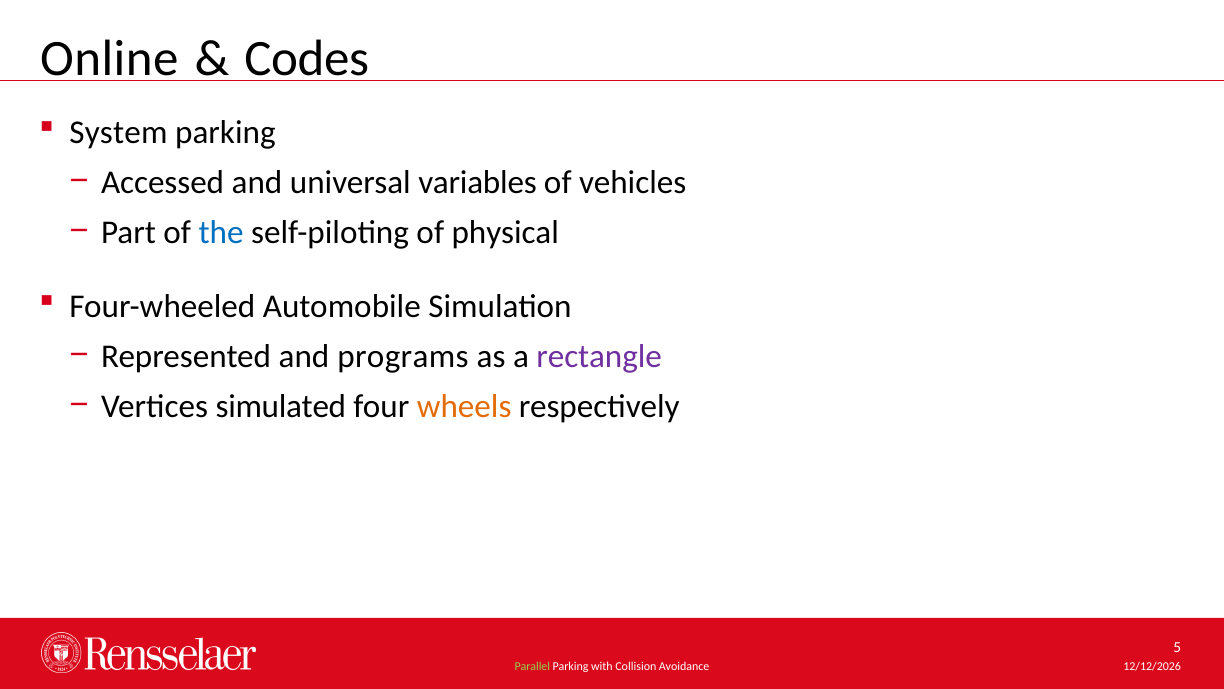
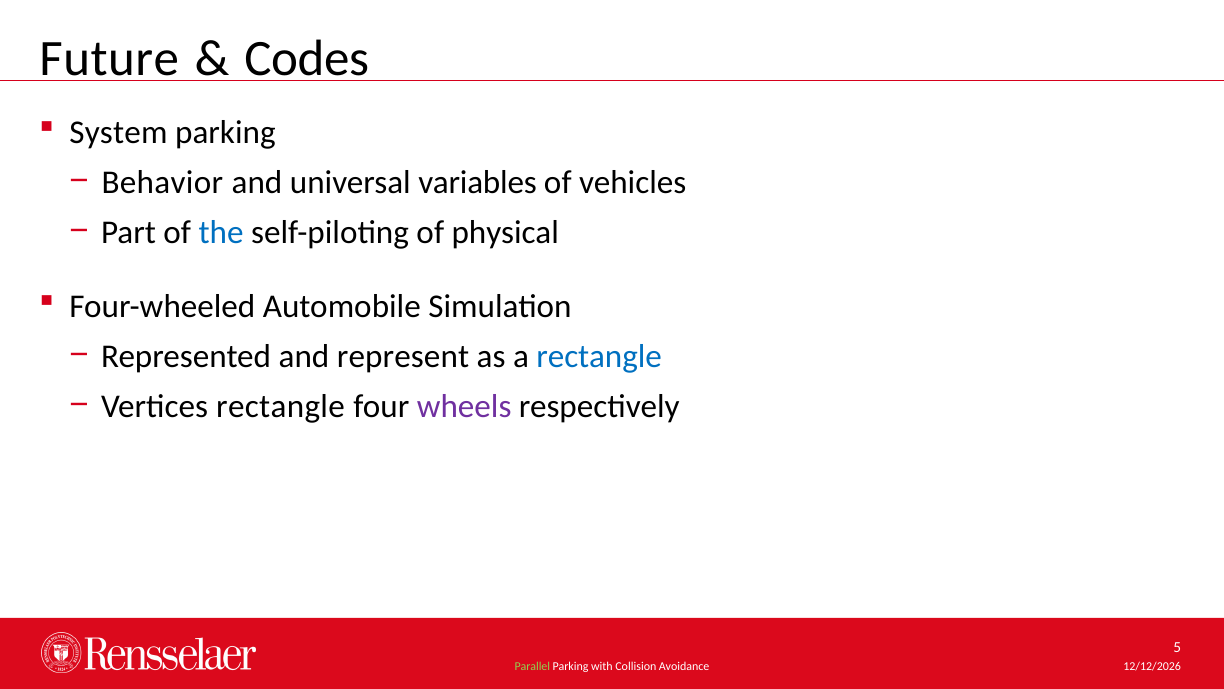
Online: Online -> Future (109, 59)
Accessed: Accessed -> Behavior (162, 183)
programs: programs -> represent (403, 357)
rectangle colour: purple -> blue (599, 357)
Vertices simulated: simulated -> rectangle (281, 407)
wheels colour: orange -> purple (464, 407)
